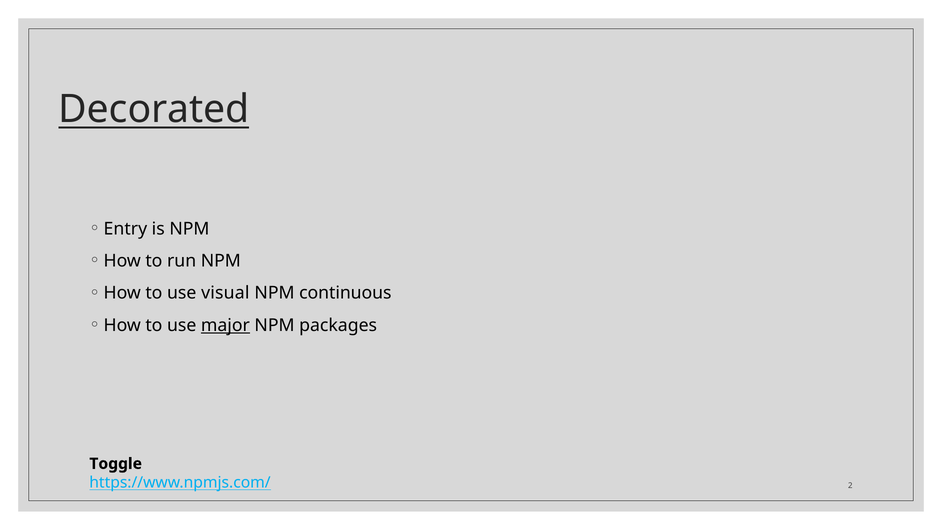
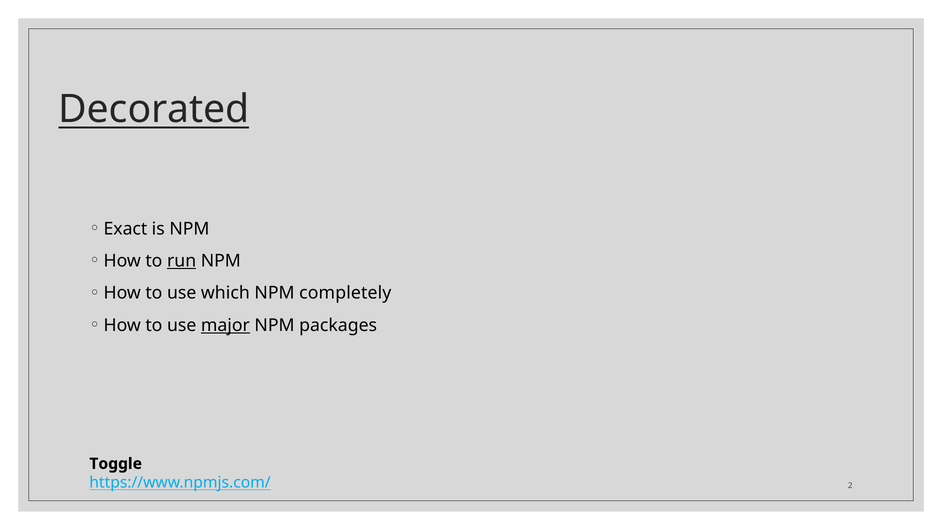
Entry: Entry -> Exact (125, 229)
run underline: none -> present (182, 261)
visual: visual -> which (225, 293)
continuous: continuous -> completely (345, 293)
